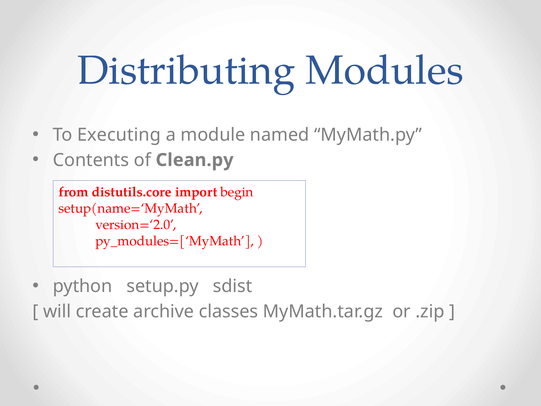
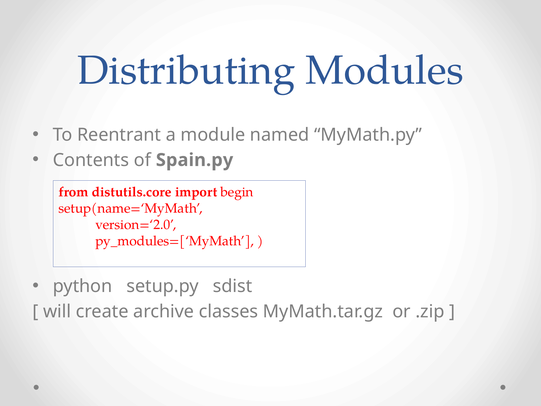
Executing: Executing -> Reentrant (119, 135)
Clean.py: Clean.py -> Spain.py (195, 160)
